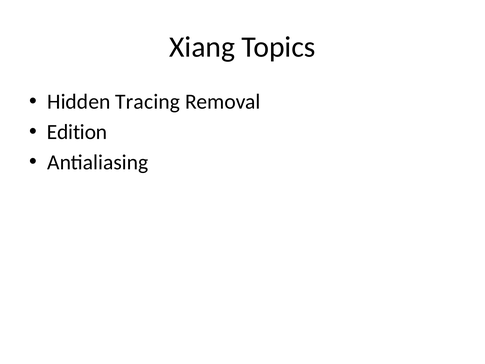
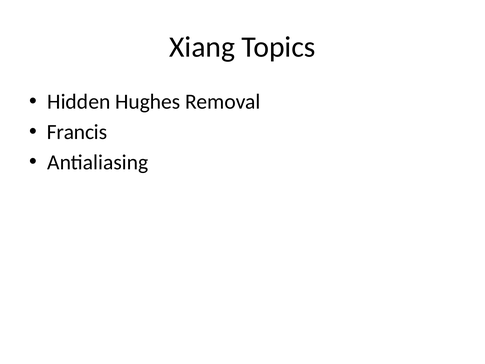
Tracing: Tracing -> Hughes (148, 102)
Edition: Edition -> Francis (77, 132)
